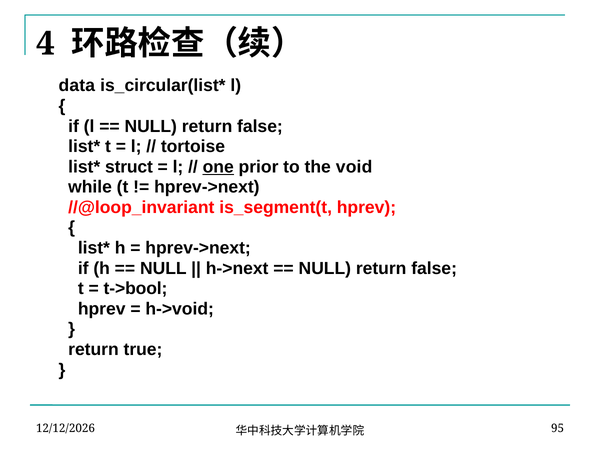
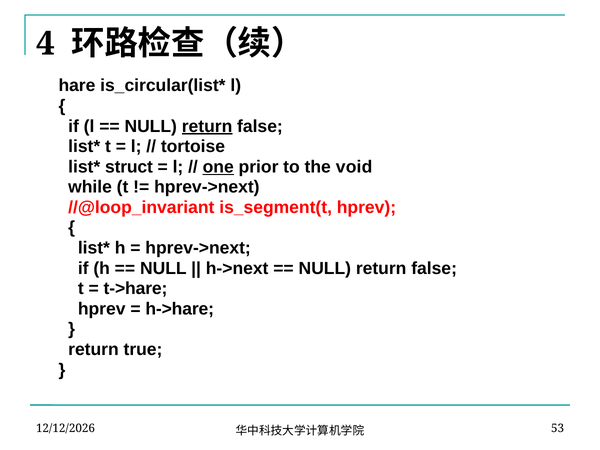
data: data -> hare (77, 86)
return underline: none -> present (207, 126)
t->bool: t->bool -> t->hare (136, 289)
h->void: h->void -> h->hare (180, 309)
95: 95 -> 53 (558, 429)
